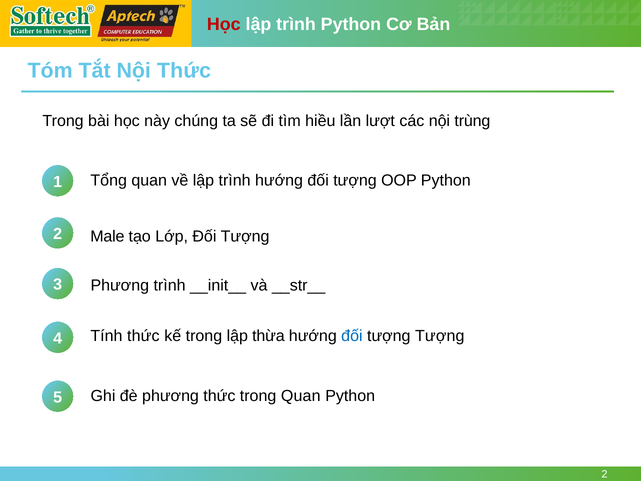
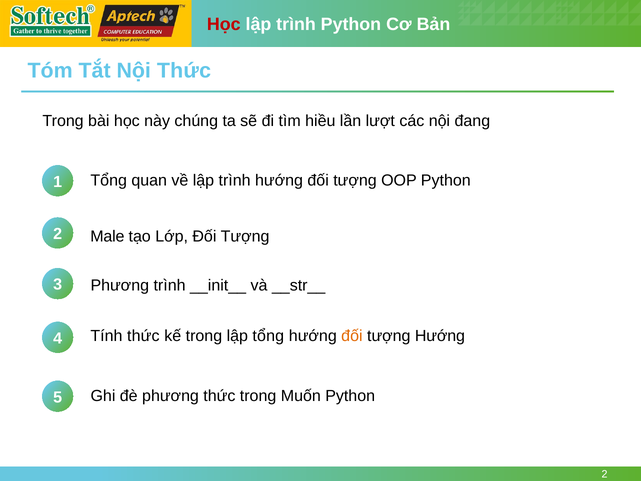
trùng: trùng -> đang (472, 121)
lập thừa: thừa -> tổng (268, 336)
đối colour: blue -> orange (352, 336)
tượng Tượng: Tượng -> Hướng (440, 336)
trong Quan: Quan -> Muốn (301, 396)
